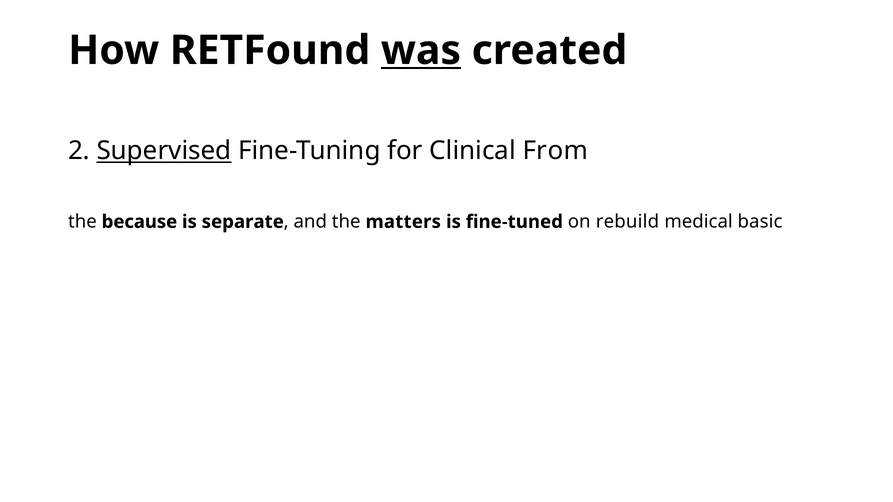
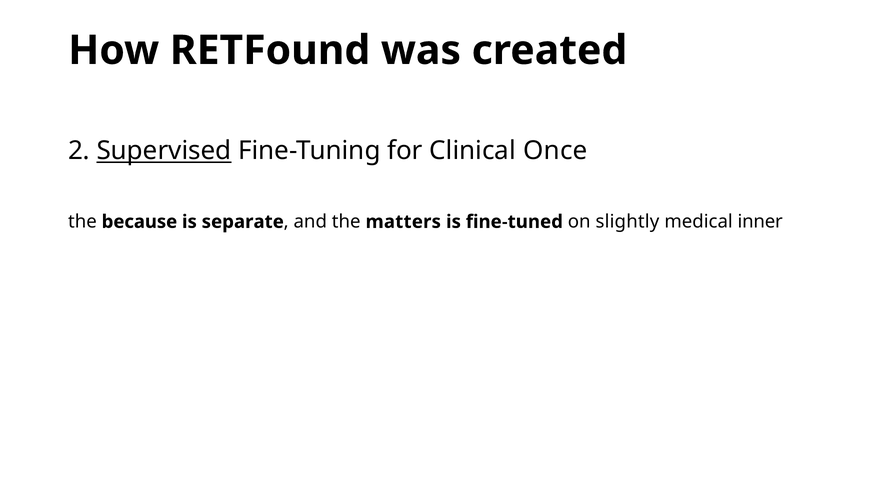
was underline: present -> none (421, 50)
From: From -> Once (555, 151)
rebuild: rebuild -> slightly (627, 222)
basic: basic -> inner (760, 222)
